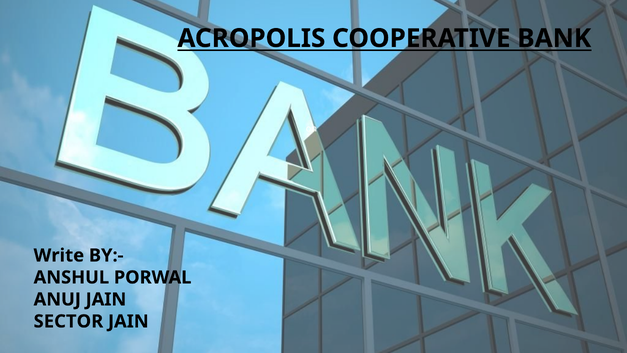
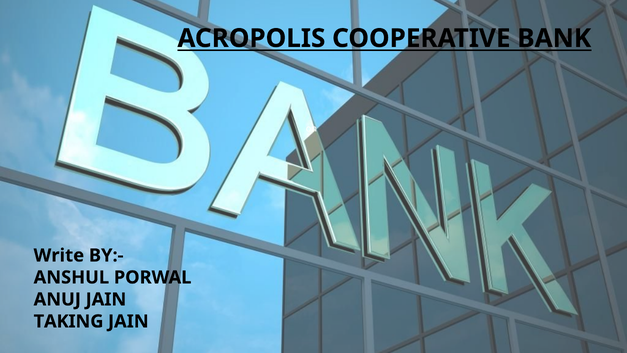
SECTOR: SECTOR -> TAKING (69, 321)
